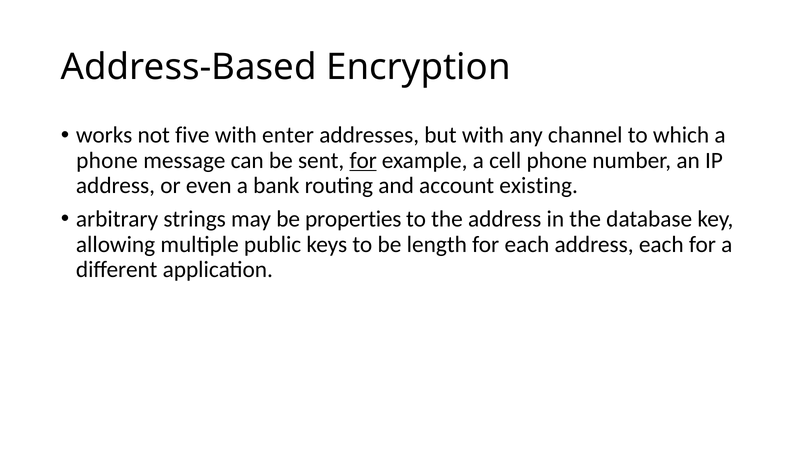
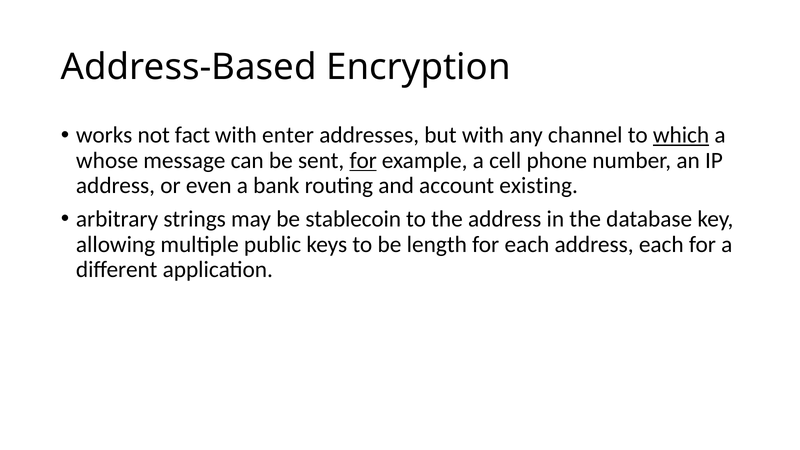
five: five -> fact (192, 135)
which underline: none -> present (681, 135)
phone: phone -> whose (107, 160)
properties: properties -> stablecoin (353, 219)
